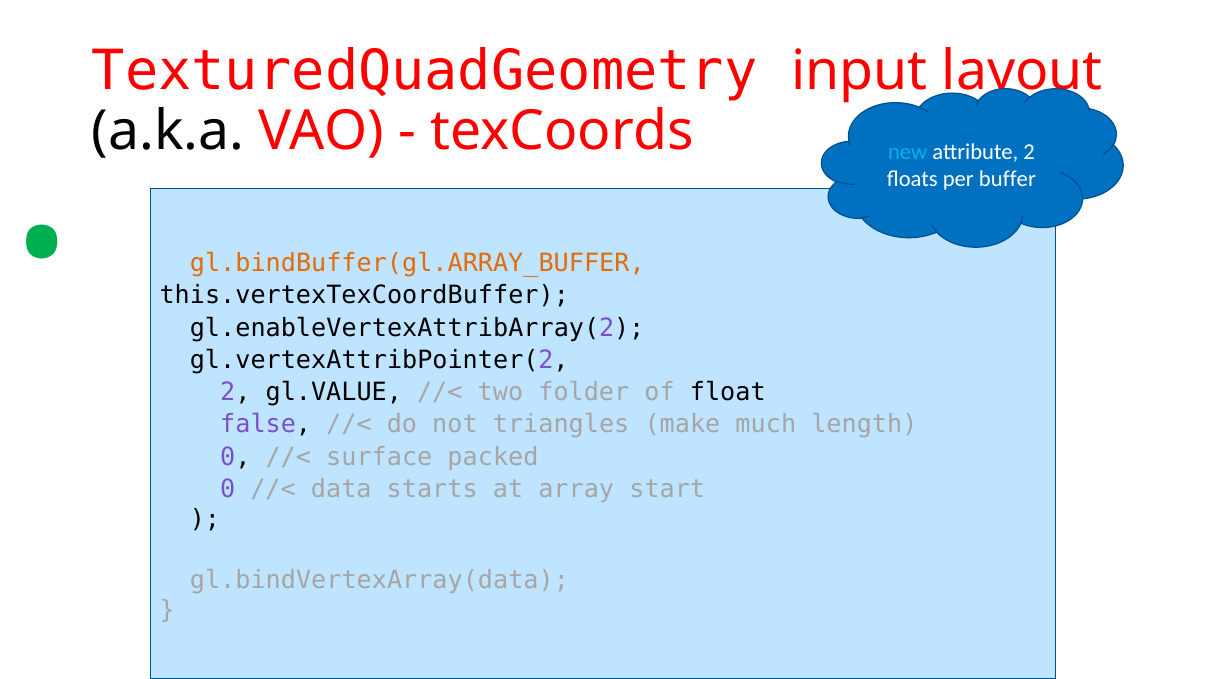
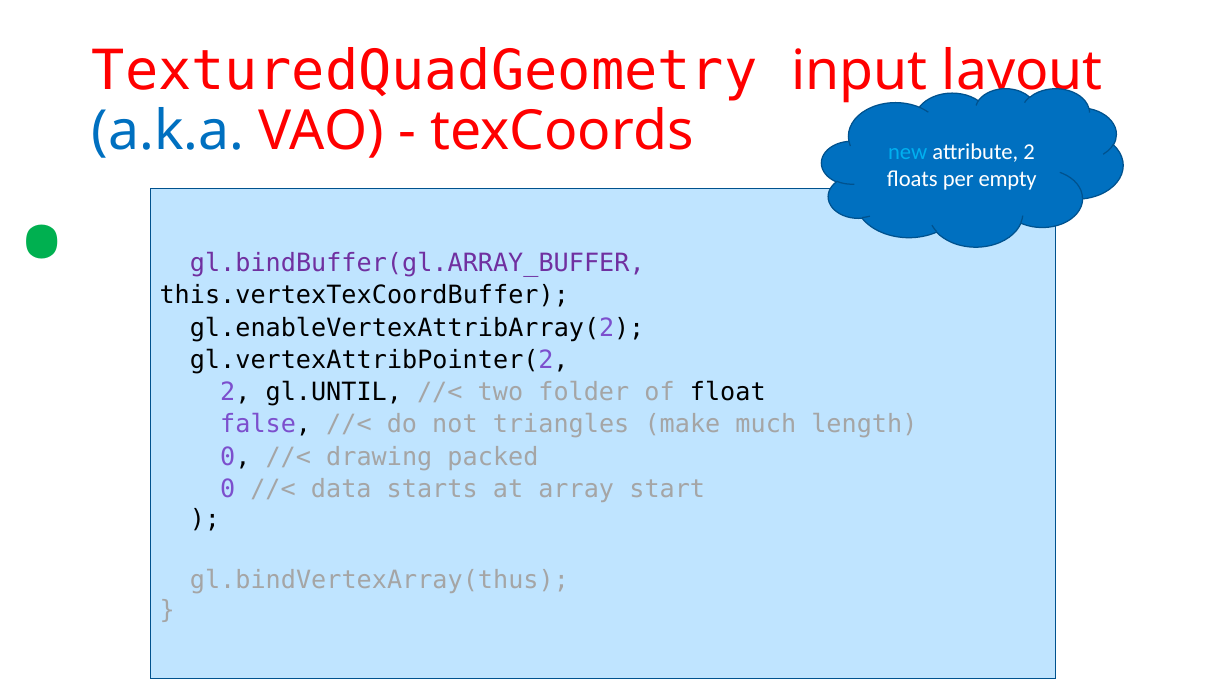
a.k.a colour: black -> blue (168, 131)
buffer: buffer -> empty (1008, 179)
gl.bindBuffer(gl.ARRAY_BUFFER colour: orange -> purple (417, 263)
gl.VALUE: gl.VALUE -> gl.UNTIL (334, 392)
surface: surface -> drawing (379, 457)
gl.bindVertexArray(data: gl.bindVertexArray(data -> gl.bindVertexArray(thus (379, 579)
